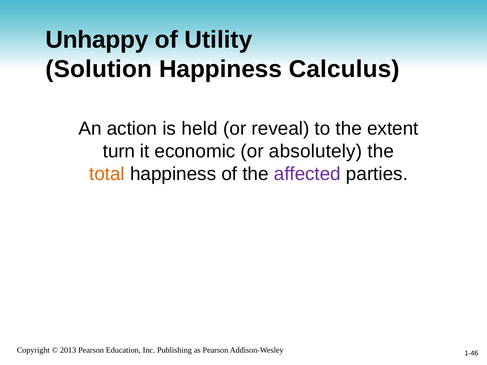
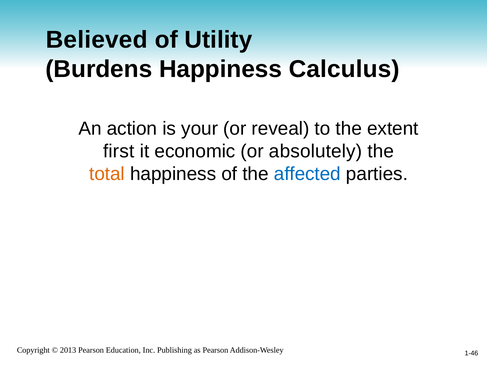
Unhappy: Unhappy -> Believed (97, 40)
Solution: Solution -> Burdens (99, 69)
held: held -> your (200, 129)
turn: turn -> first (119, 151)
affected colour: purple -> blue (307, 174)
